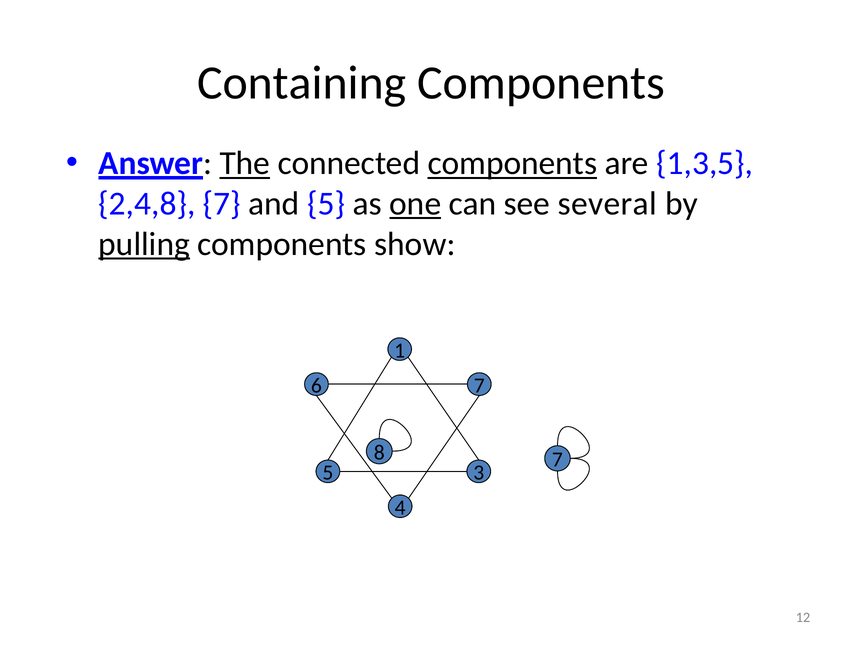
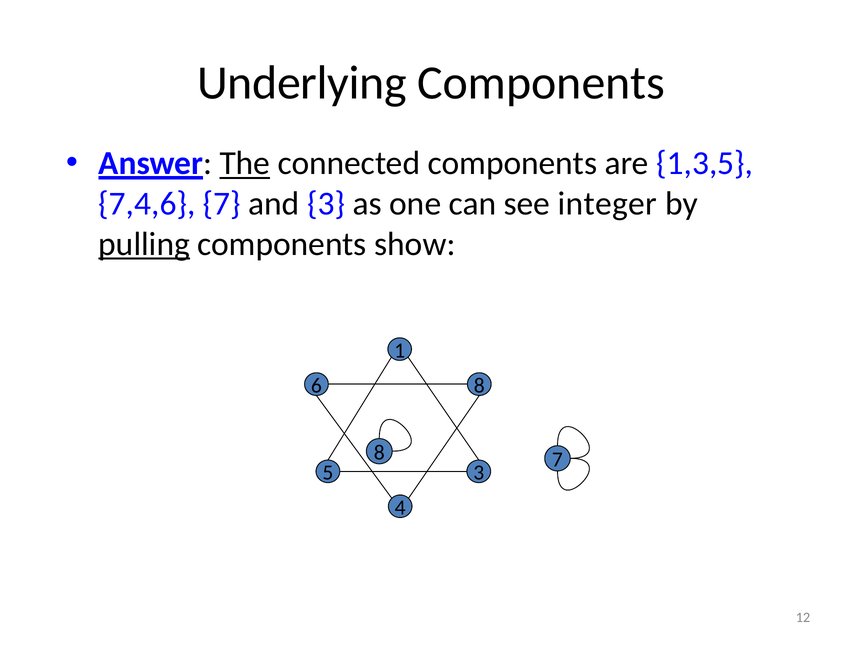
Containing: Containing -> Underlying (302, 83)
components underline: present -> none (512, 163)
2,4,8: 2,4,8 -> 7,4,6 (147, 204)
and 5: 5 -> 3 (326, 204)
one underline: present -> none (415, 204)
several: several -> integer (607, 204)
6 7: 7 -> 8 (479, 385)
